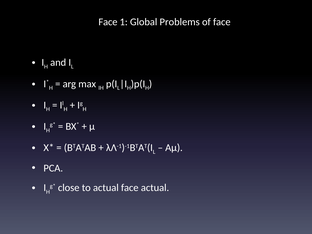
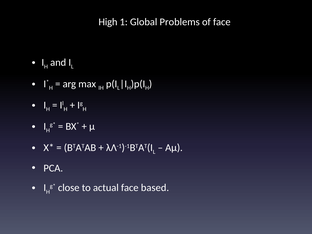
Face: Face -> High (108, 22)
face actual: actual -> based (155, 188)
